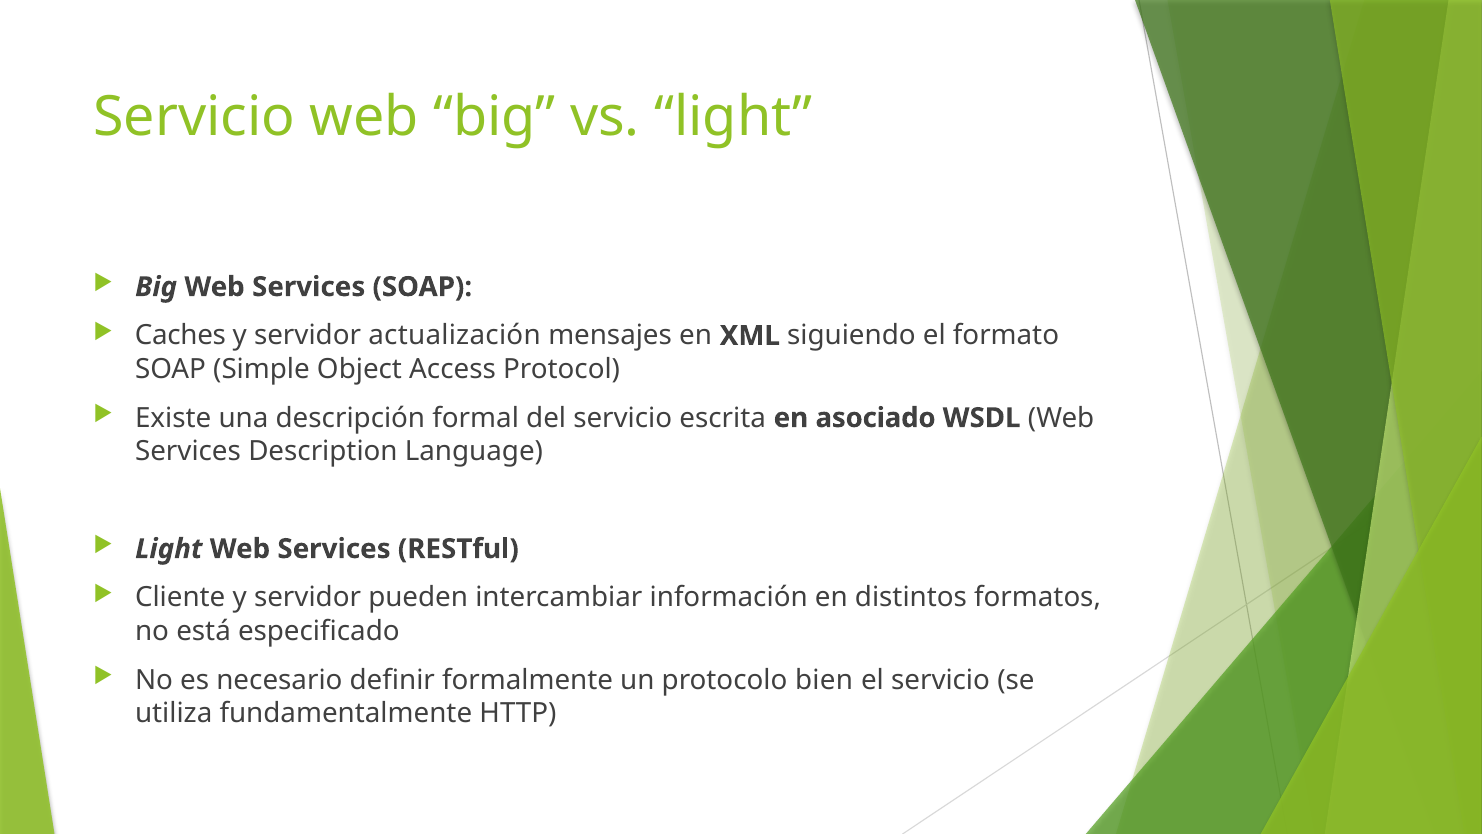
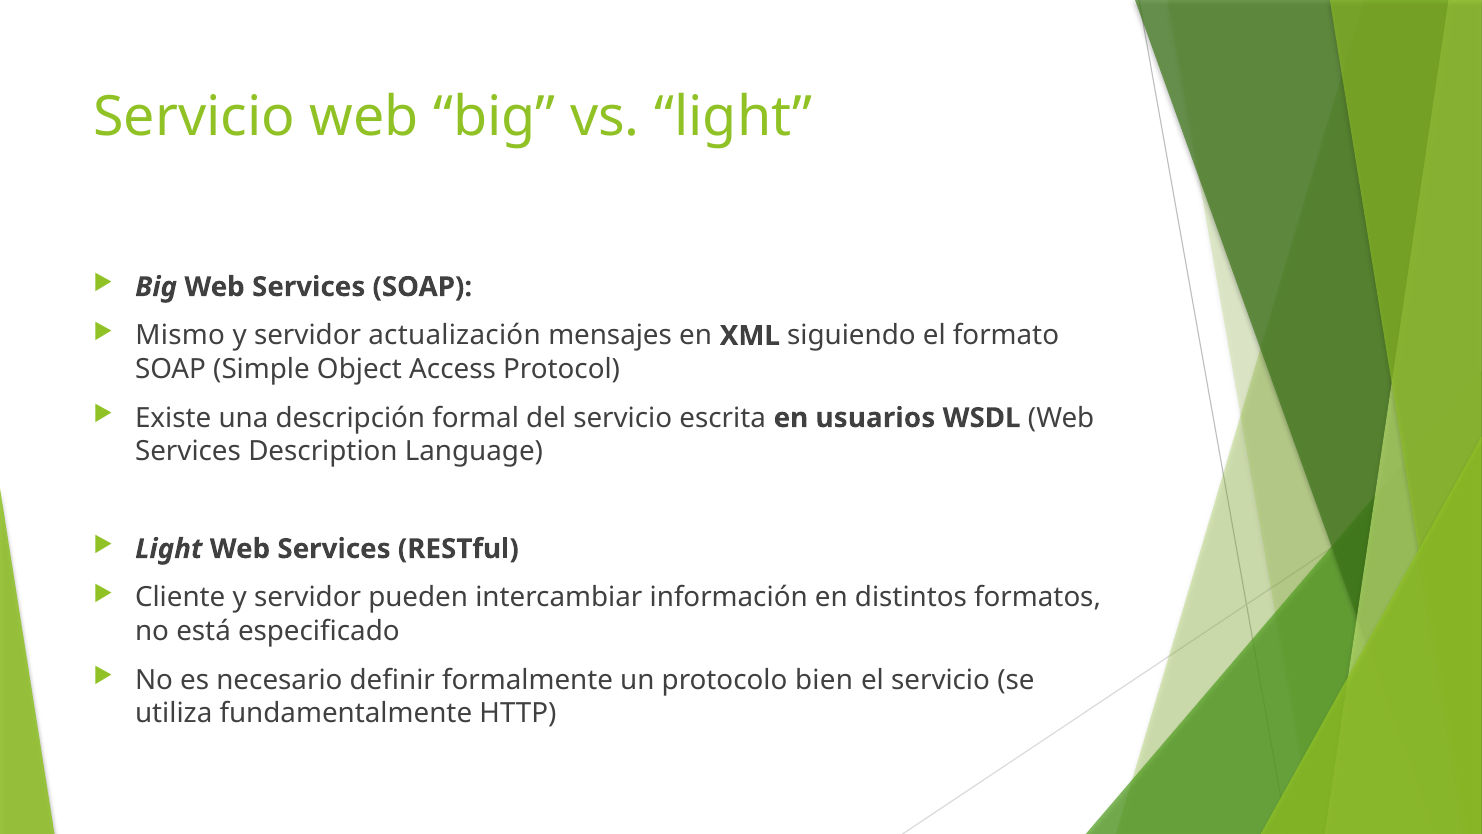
Caches: Caches -> Mismo (180, 336)
asociado: asociado -> usuarios (875, 418)
